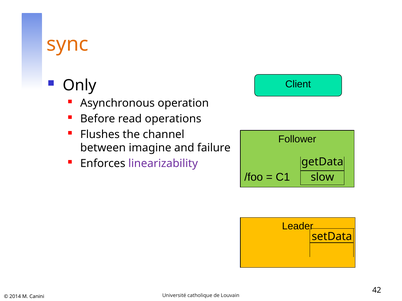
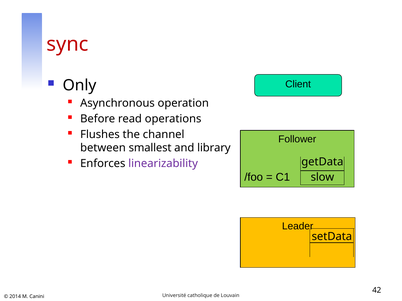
sync colour: orange -> red (68, 44)
imagine: imagine -> smallest (150, 148)
failure: failure -> library (214, 148)
